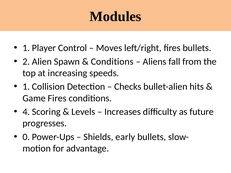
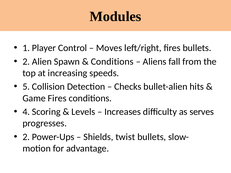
1: 1 -> 5 (26, 87)
future: future -> serves (202, 112)
0: 0 -> 2 (26, 137)
early: early -> twist (125, 137)
